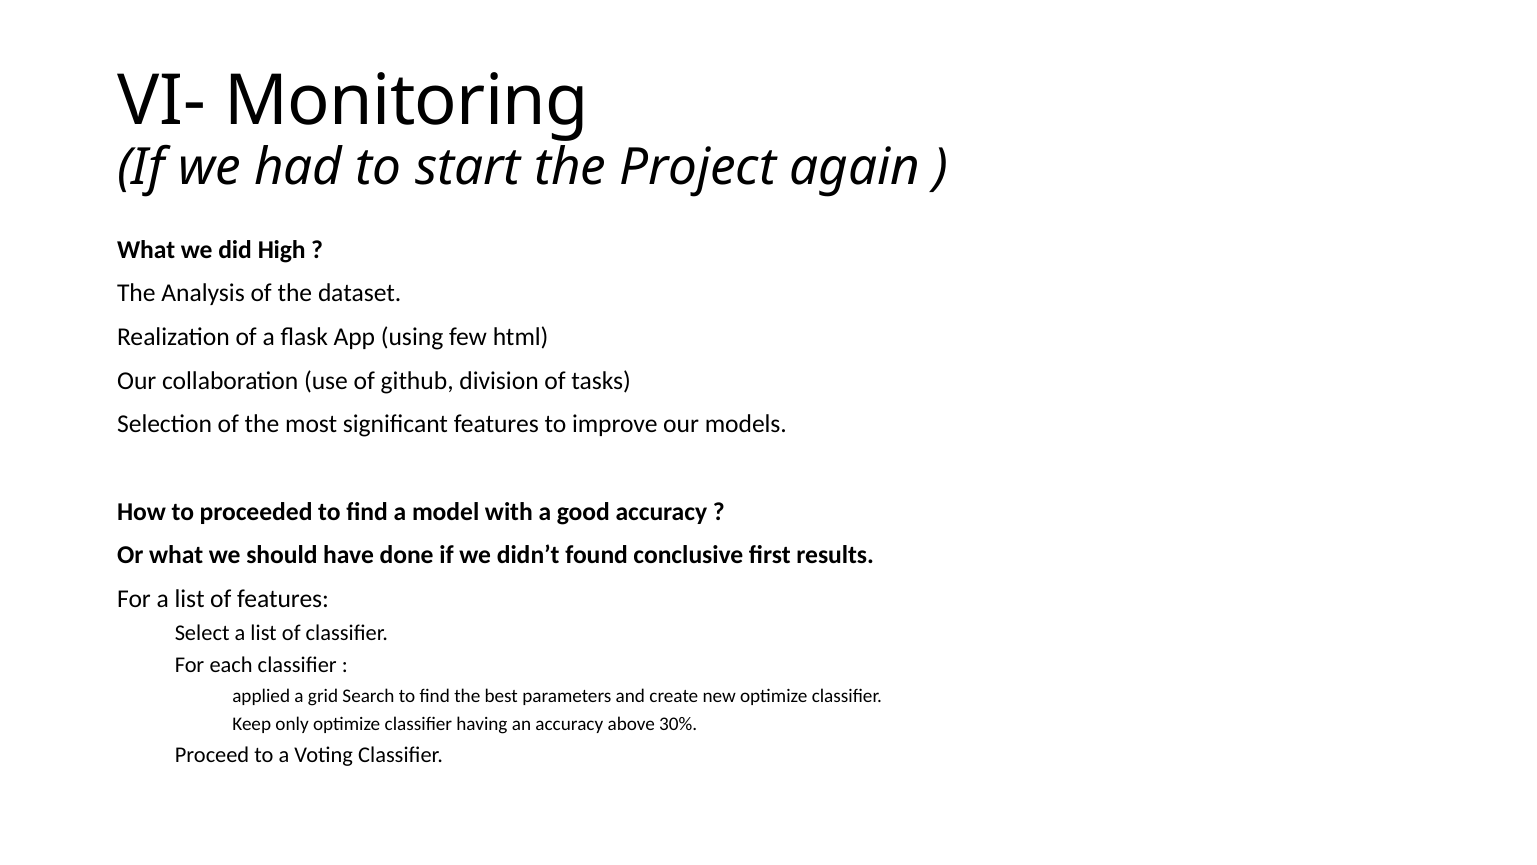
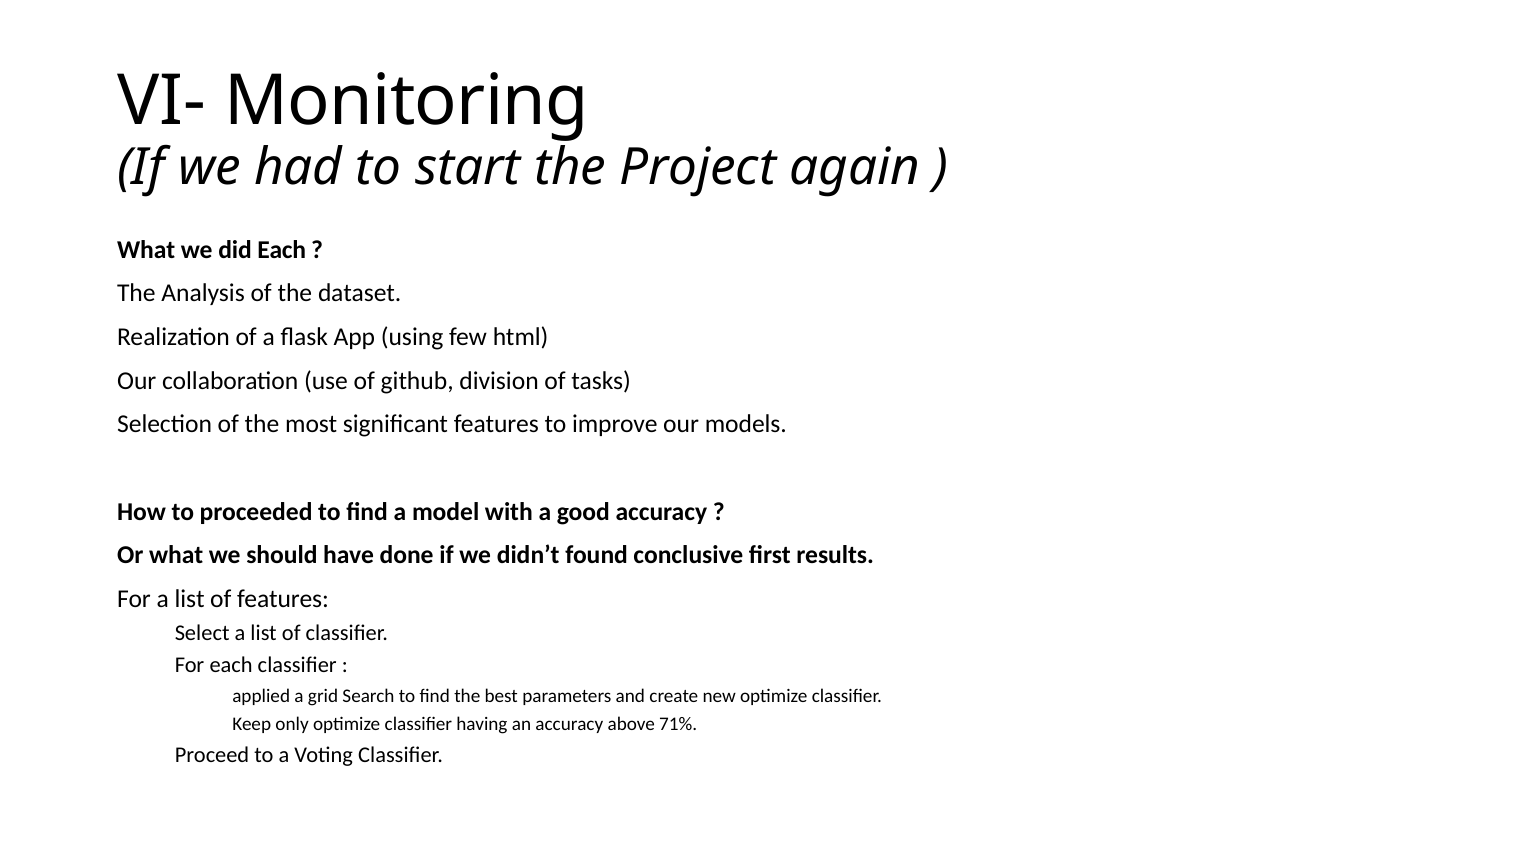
did High: High -> Each (282, 250)
30%: 30% -> 71% (678, 724)
